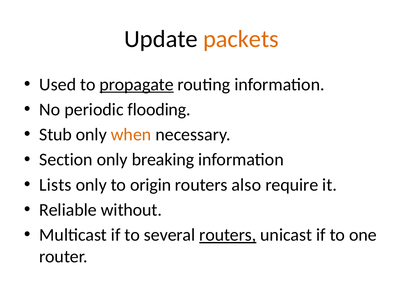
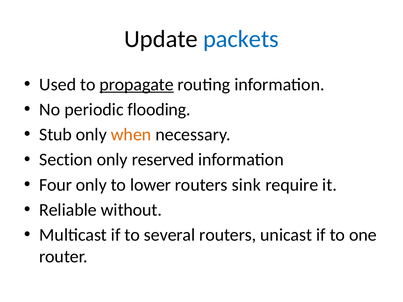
packets colour: orange -> blue (241, 39)
breaking: breaking -> reserved (163, 160)
Lists: Lists -> Four (56, 185)
origin: origin -> lower (151, 185)
also: also -> sink (246, 185)
routers underline: present -> none (228, 235)
